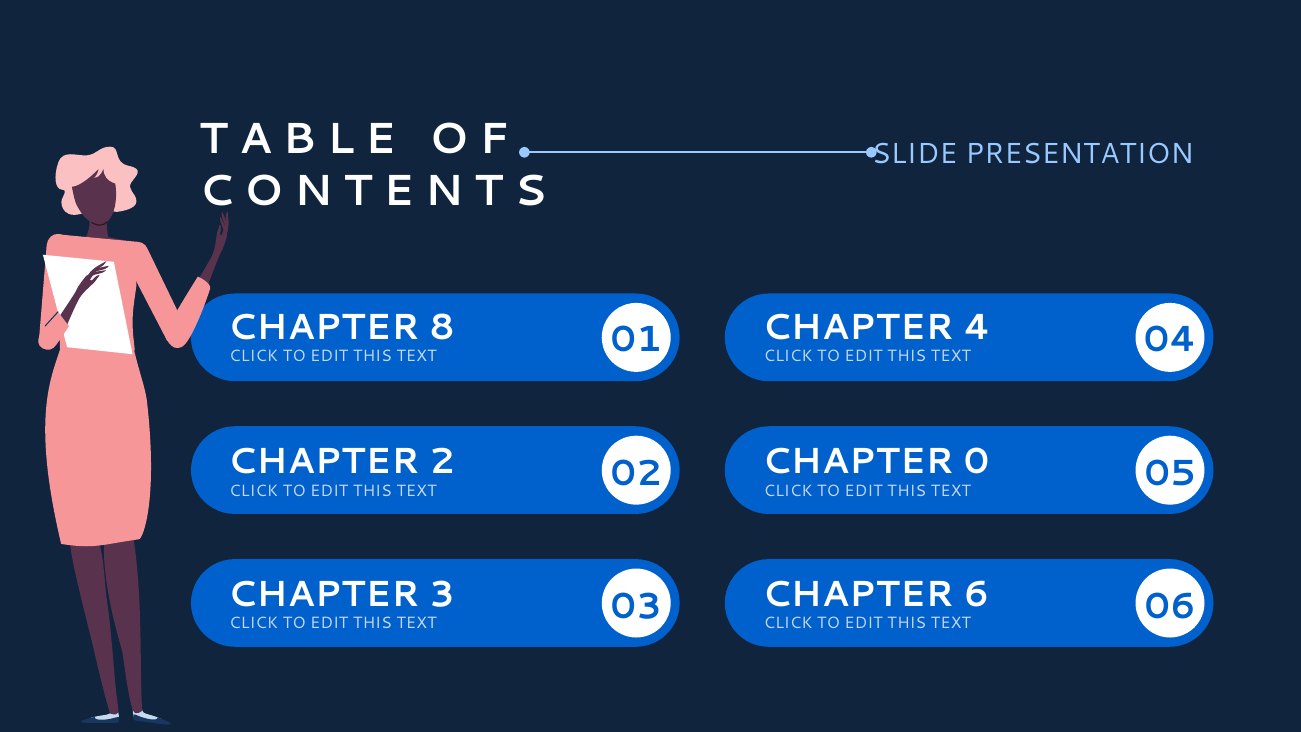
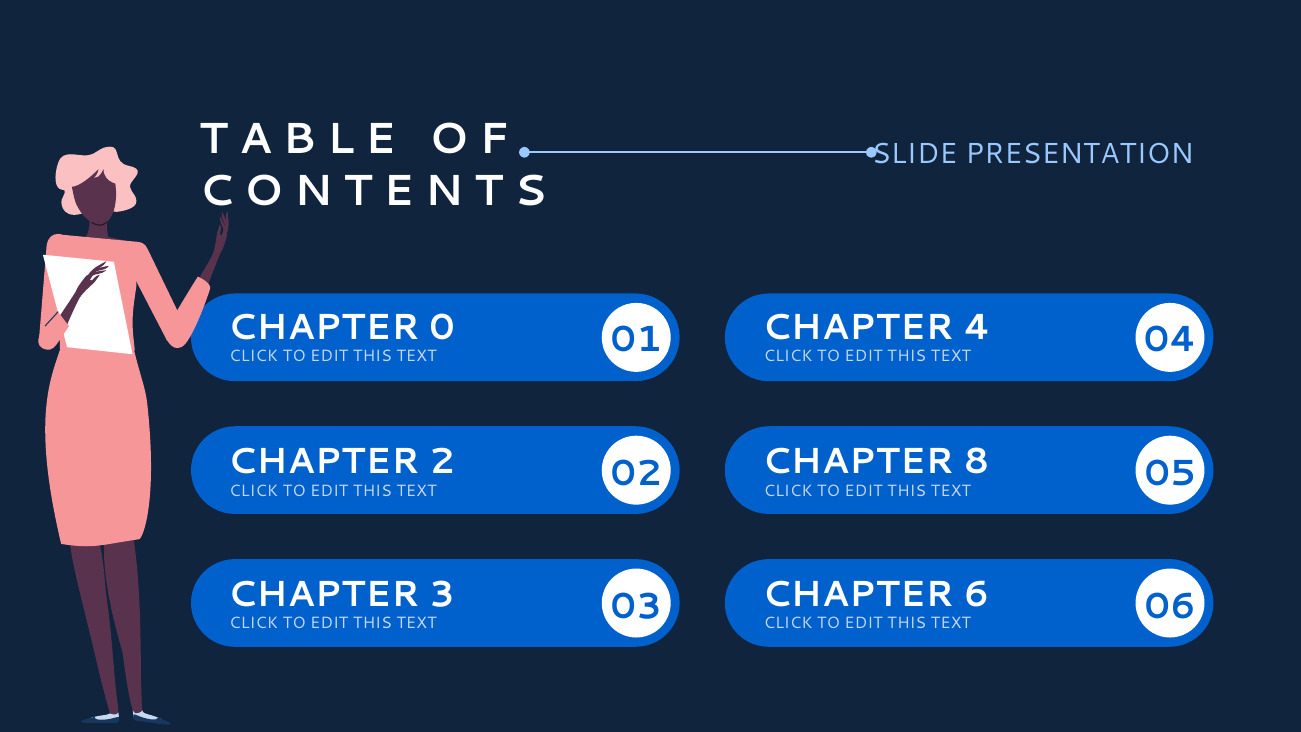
8: 8 -> 0 (442, 327)
0: 0 -> 8 (977, 462)
